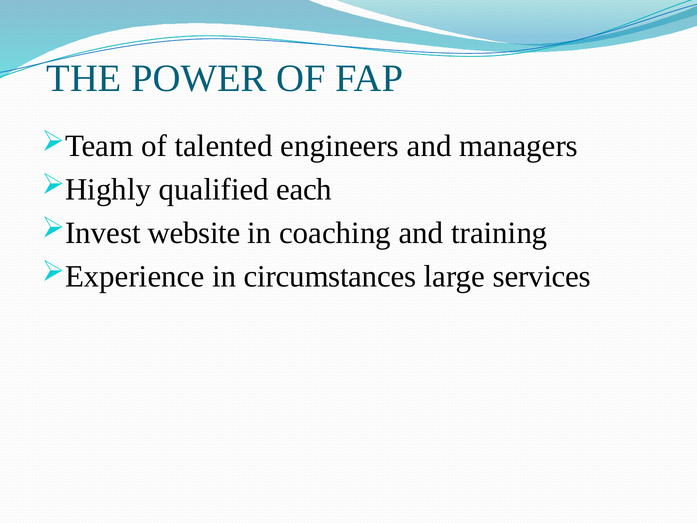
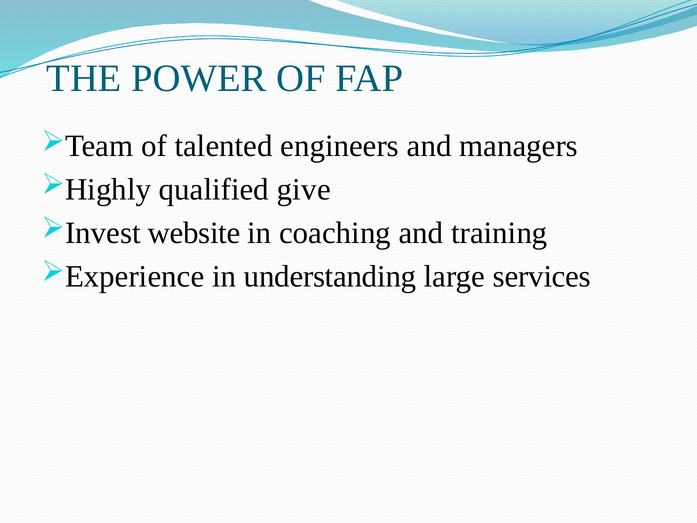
each: each -> give (304, 190)
circumstances: circumstances -> understanding (330, 276)
